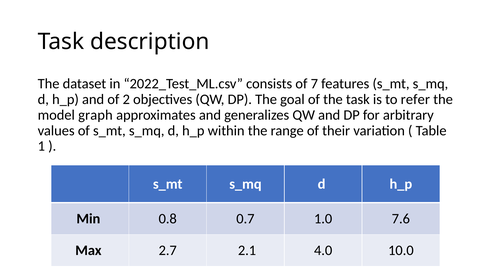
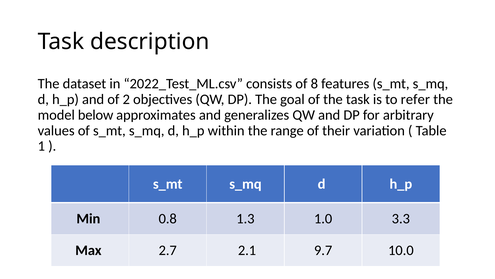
7: 7 -> 8 (314, 84)
graph: graph -> below (96, 115)
0.7: 0.7 -> 1.3 (245, 218)
7.6: 7.6 -> 3.3 (401, 218)
4.0: 4.0 -> 9.7 (323, 250)
